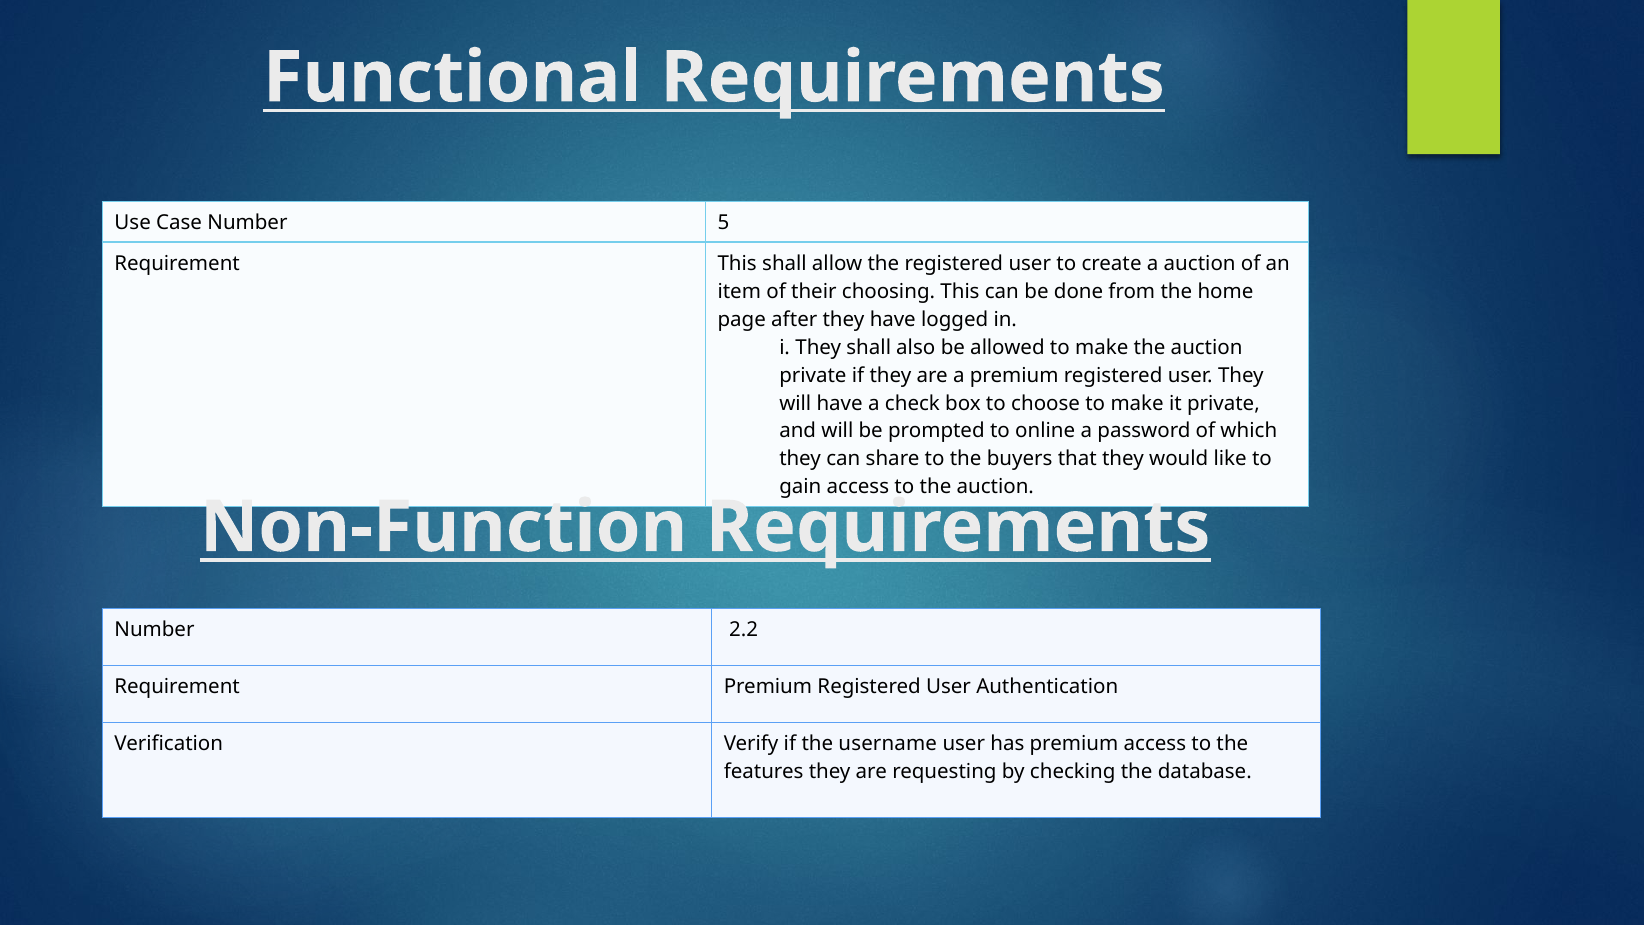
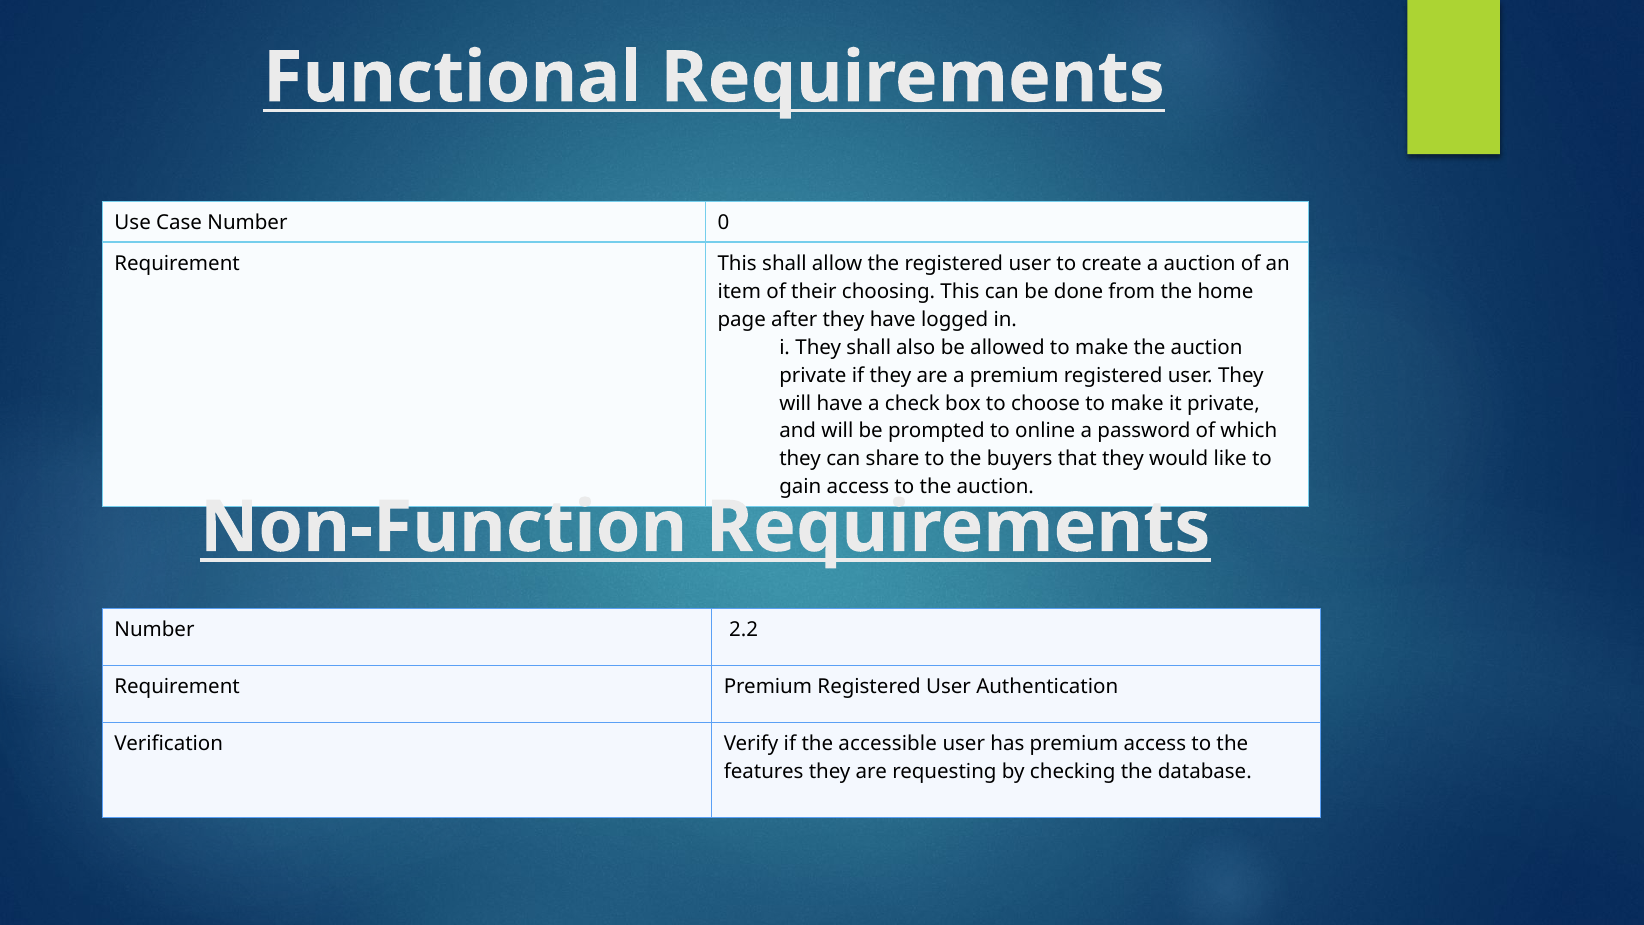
5: 5 -> 0 (724, 223)
username: username -> accessible (888, 744)
